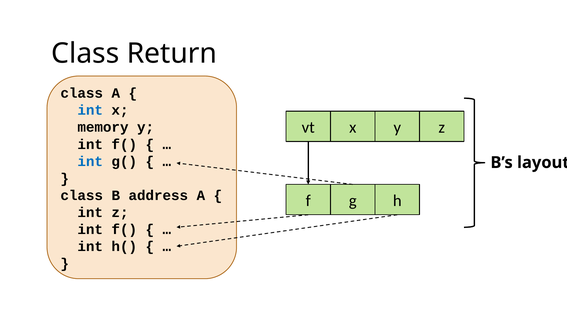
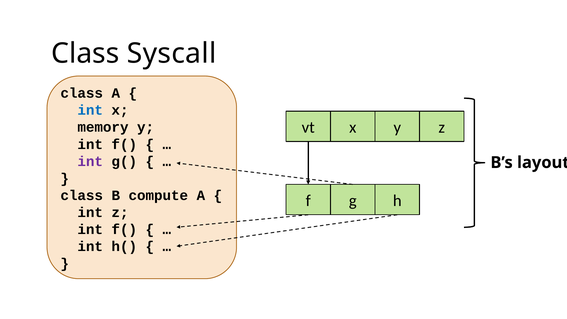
Return: Return -> Syscall (172, 54)
int colour: blue -> purple (90, 161)
address: address -> compute (158, 195)
